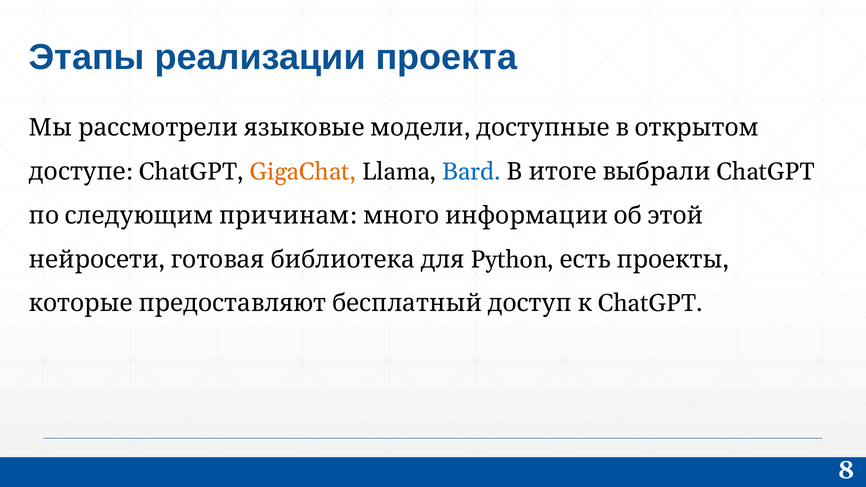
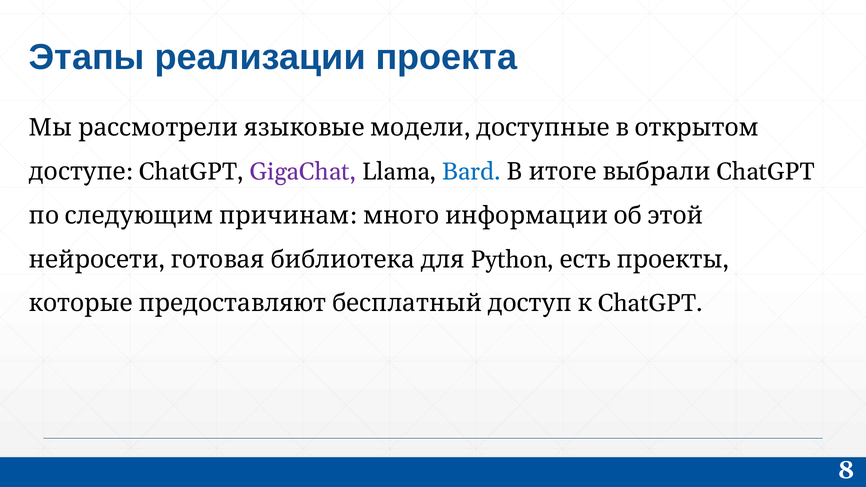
GigaChat colour: orange -> purple (303, 172)
